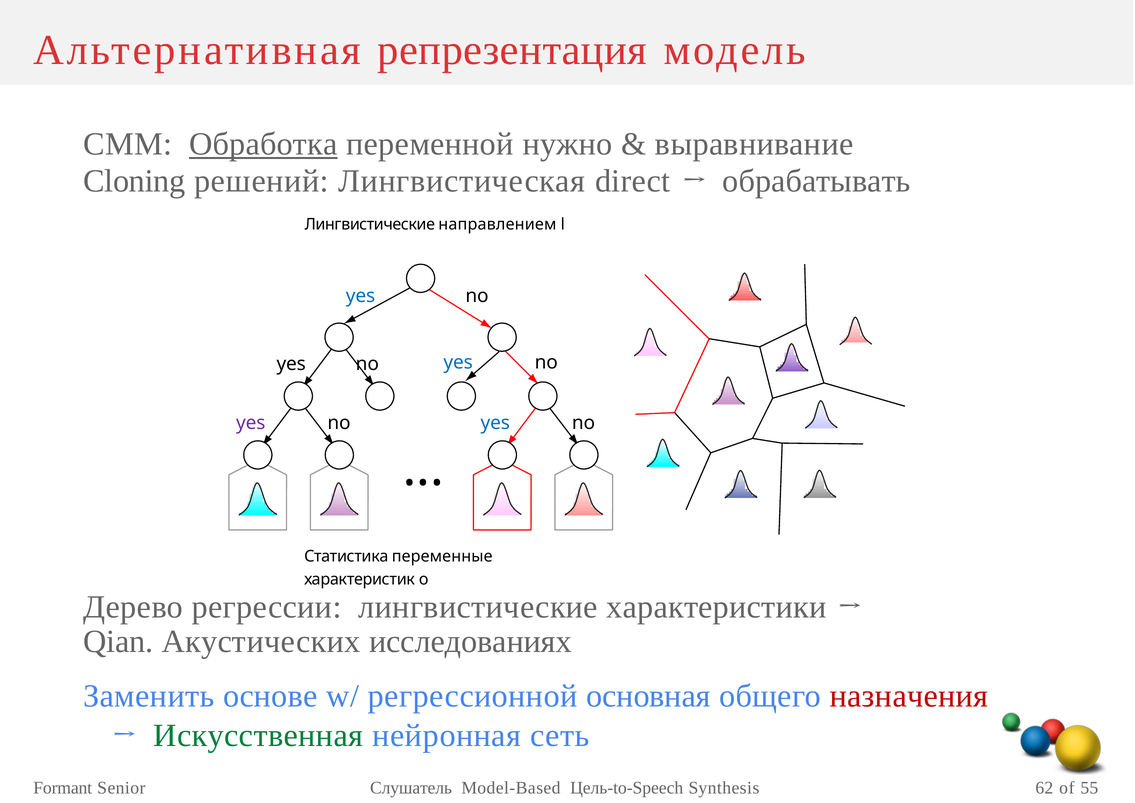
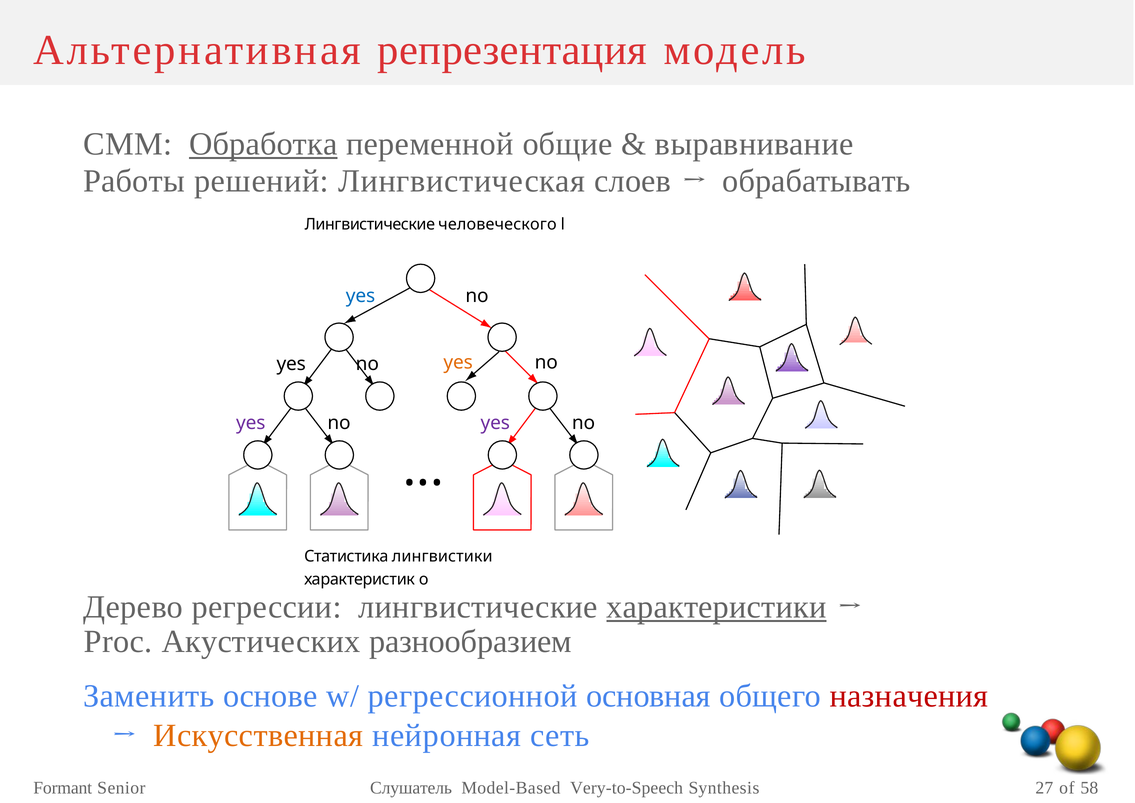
нужно: нужно -> общие (567, 144)
Cloning: Cloning -> Работы (134, 181)
direct: direct -> слоев (633, 181)
направлением: направлением -> человеческого (497, 225)
yes colour: blue -> orange (458, 363)
yes colour: blue -> purple (495, 423)
переменные: переменные -> лингвистики (442, 556)
характеристики underline: none -> present (716, 607)
Qian: Qian -> Proc (118, 641)
исследованиях: исследованиях -> разнообразием (470, 641)
Искусственная colour: green -> orange (258, 735)
Цель-to-Speech: Цель-to-Speech -> Very-to-Speech (627, 788)
62: 62 -> 27 (1044, 788)
55: 55 -> 58 (1089, 788)
